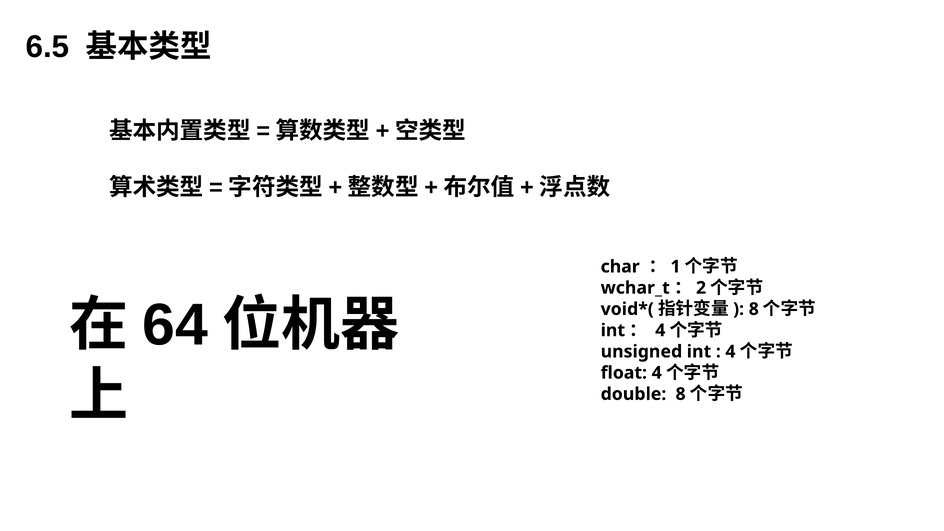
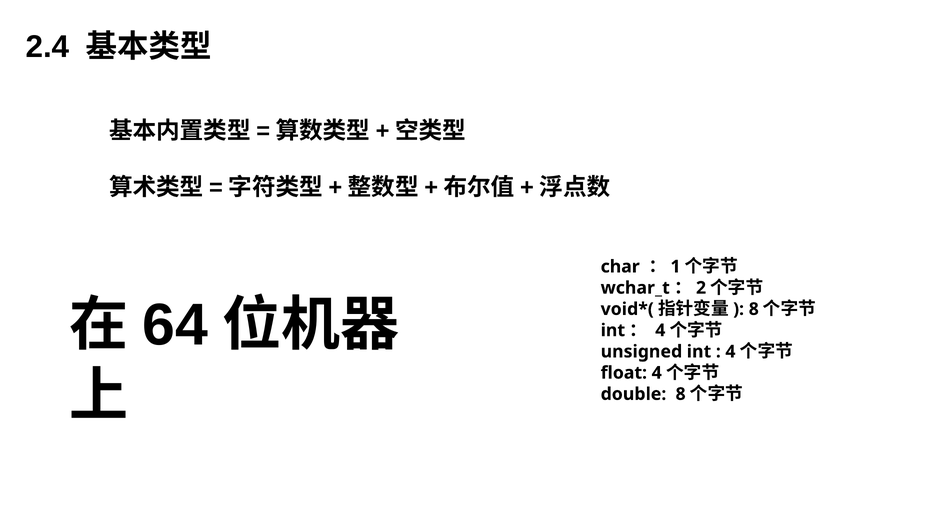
6.5: 6.5 -> 2.4 (48, 47)
